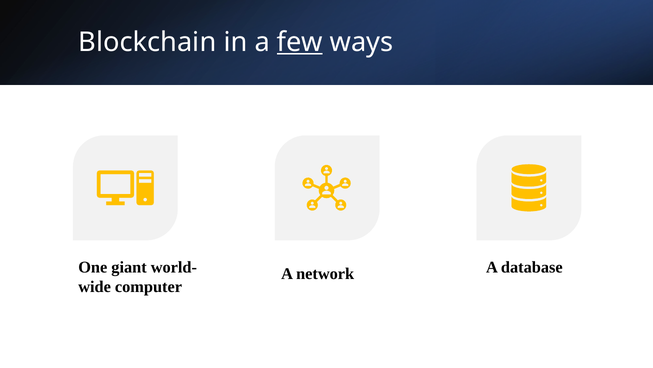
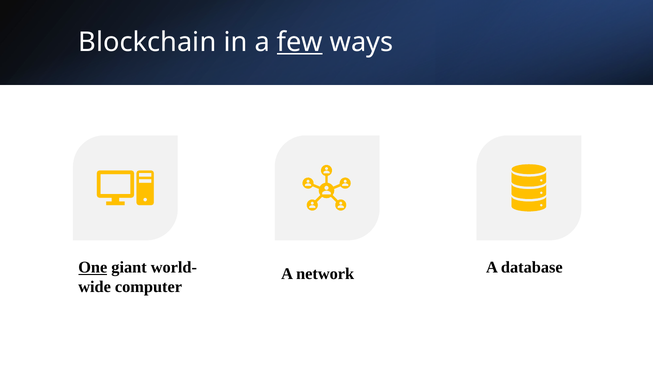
One underline: none -> present (93, 267)
